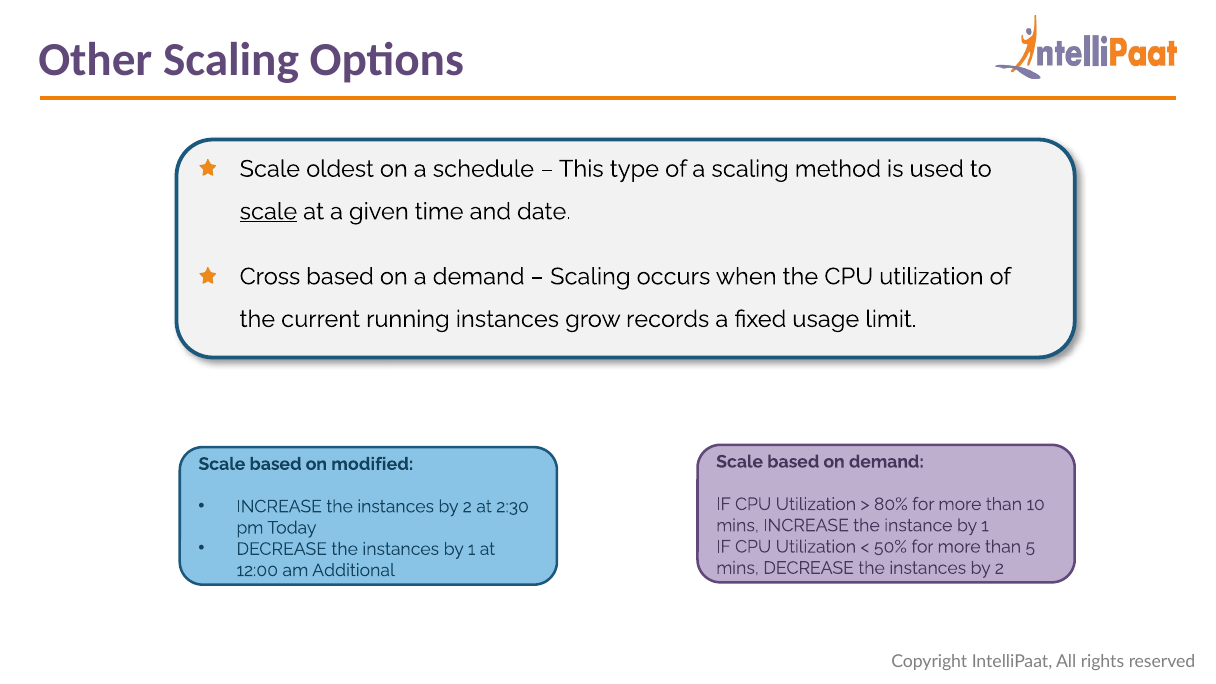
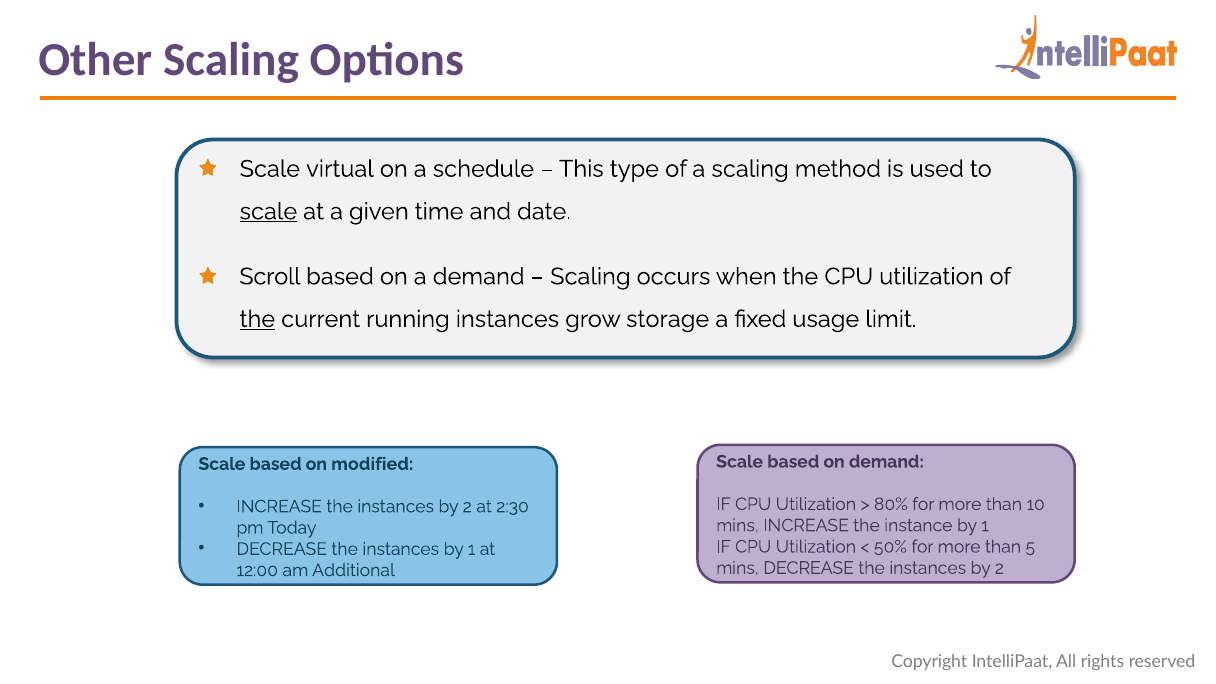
oldest: oldest -> virtual (340, 169)
Cross: Cross -> Scroll (270, 277)
the underline: none -> present (257, 319)
records: records -> storage (668, 319)
